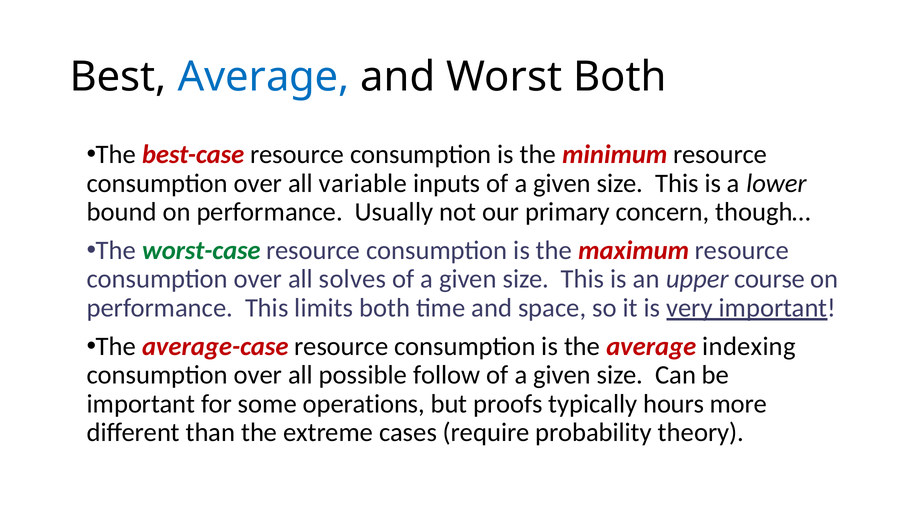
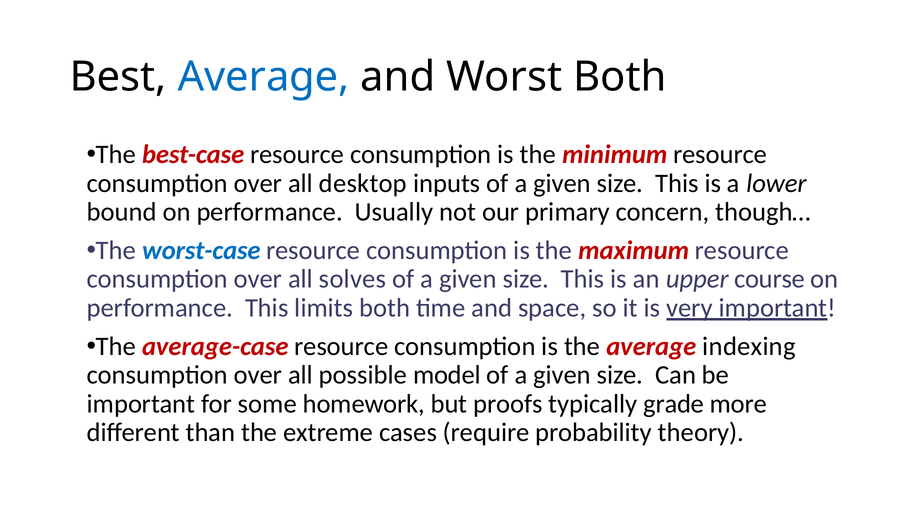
variable: variable -> desktop (363, 183)
worst-case colour: green -> blue (201, 250)
follow: follow -> model (447, 375)
operations: operations -> homework (364, 404)
hours: hours -> grade (674, 404)
